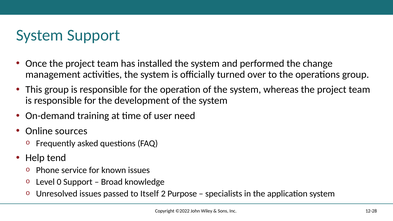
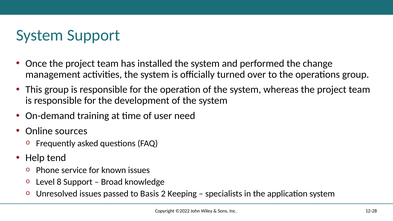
0: 0 -> 8 (59, 182)
Itself: Itself -> Basis (150, 194)
Purpose: Purpose -> Keeping (182, 194)
